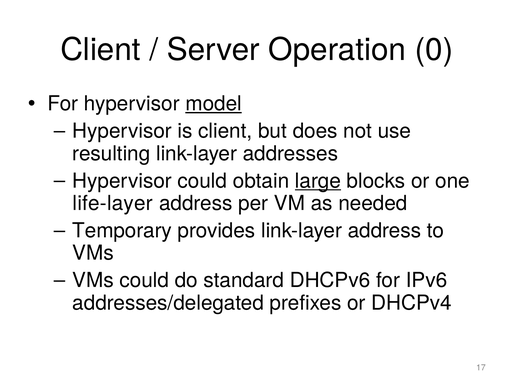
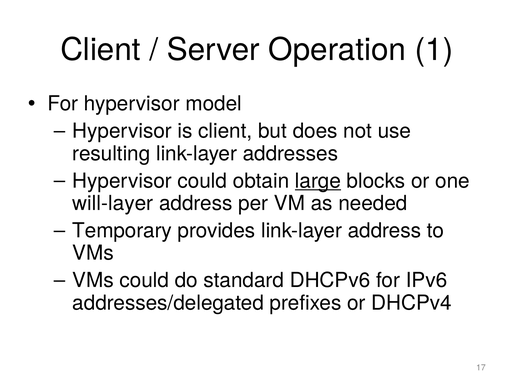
0: 0 -> 1 (434, 50)
model underline: present -> none (214, 104)
life-layer: life-layer -> will-layer (113, 203)
